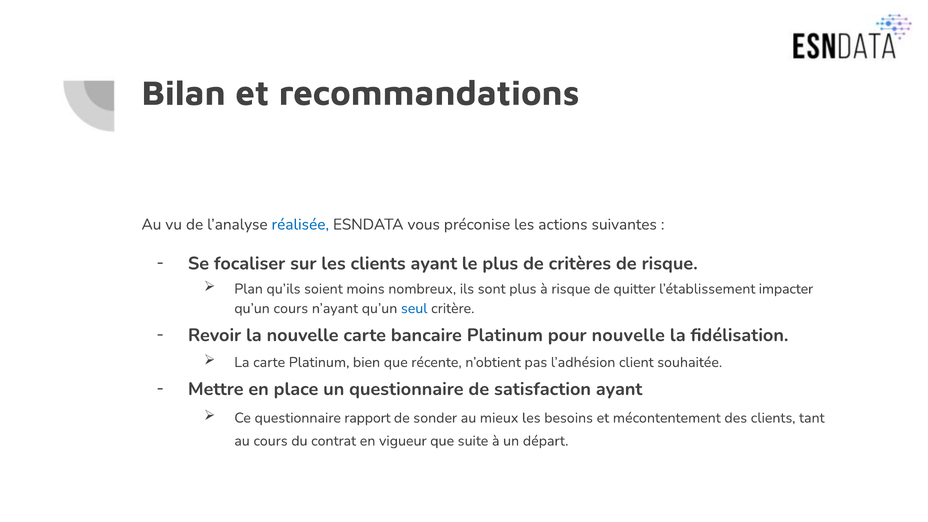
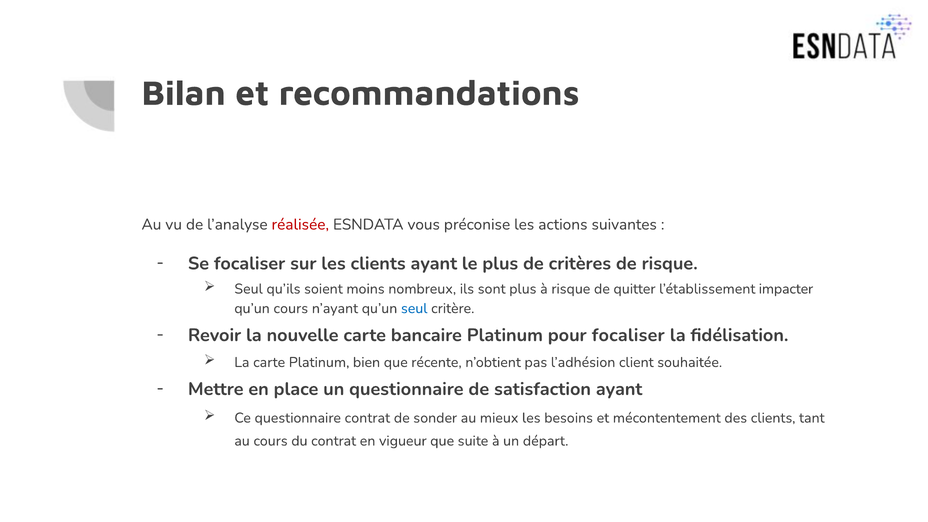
réalisée colour: blue -> red (300, 224)
Plan: Plan -> Seul (249, 289)
pour nouvelle: nouvelle -> focaliser (628, 335)
questionnaire rapport: rapport -> contrat (367, 418)
